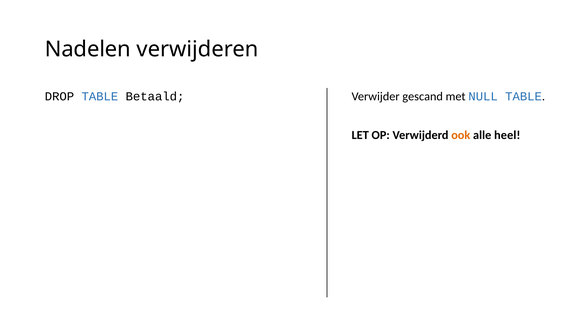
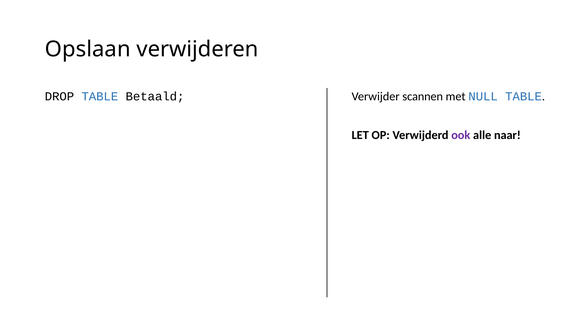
Nadelen: Nadelen -> Opslaan (88, 49)
gescand: gescand -> scannen (423, 97)
ook colour: orange -> purple (461, 135)
heel: heel -> naar (507, 135)
